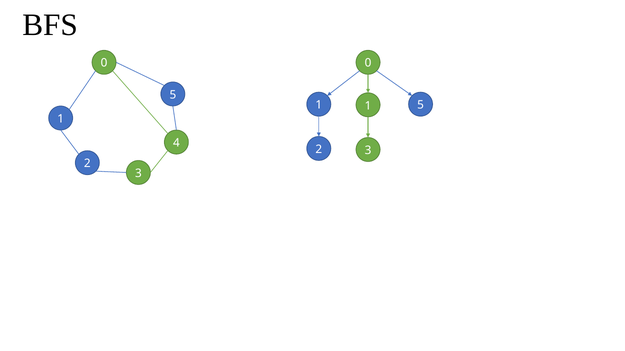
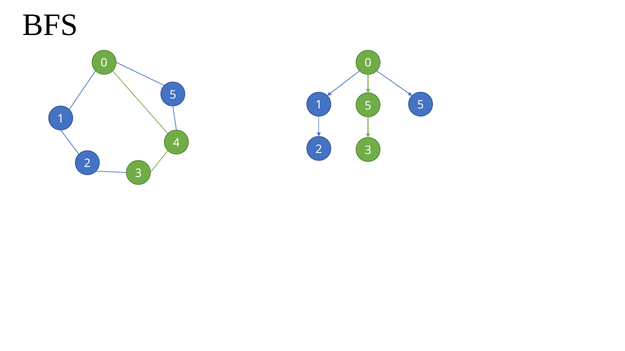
1: 1 -> 5 (368, 106)
